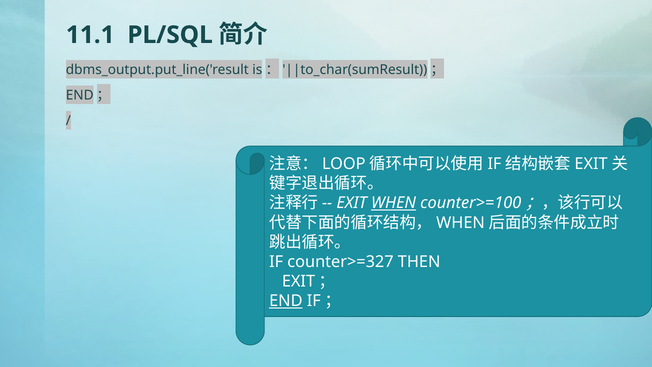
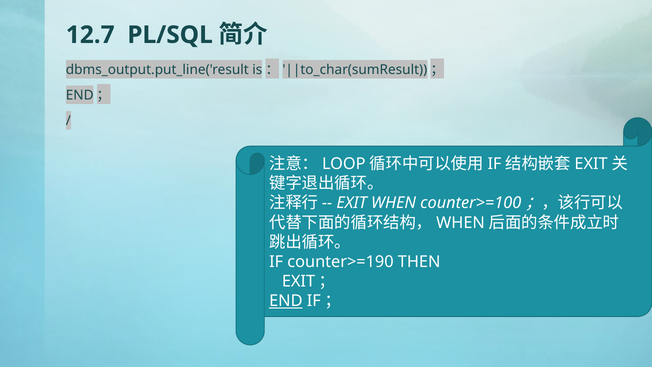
11.1: 11.1 -> 12.7 (90, 35)
WHEN underline: present -> none (394, 203)
counter>=327: counter>=327 -> counter>=190 (341, 262)
